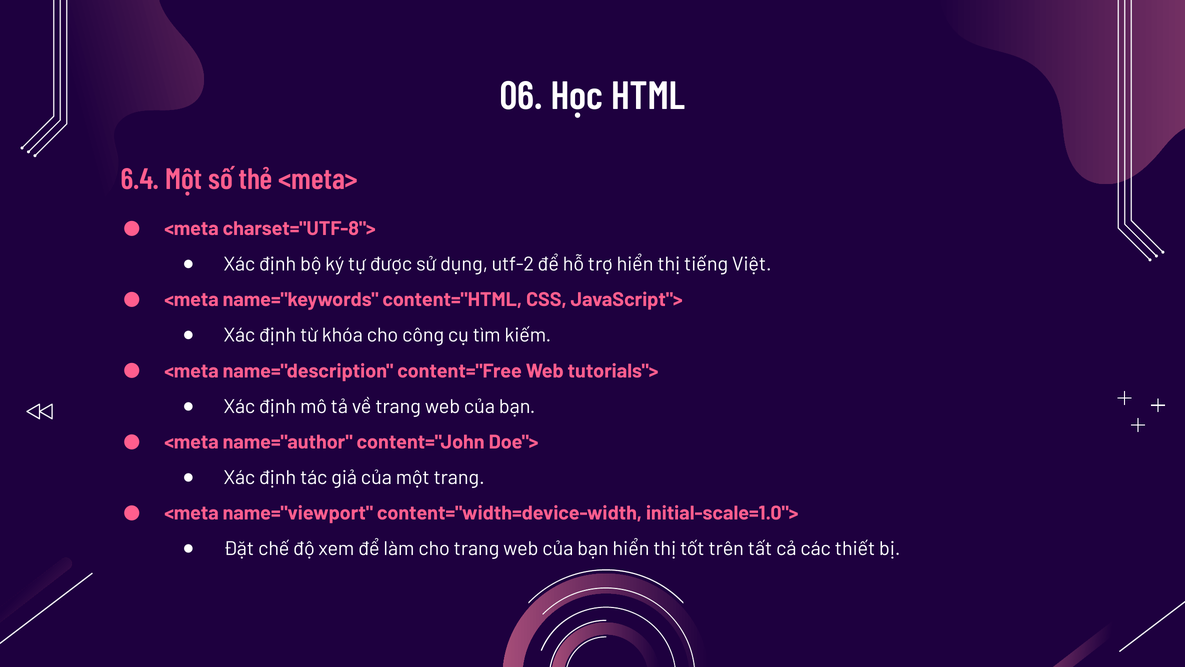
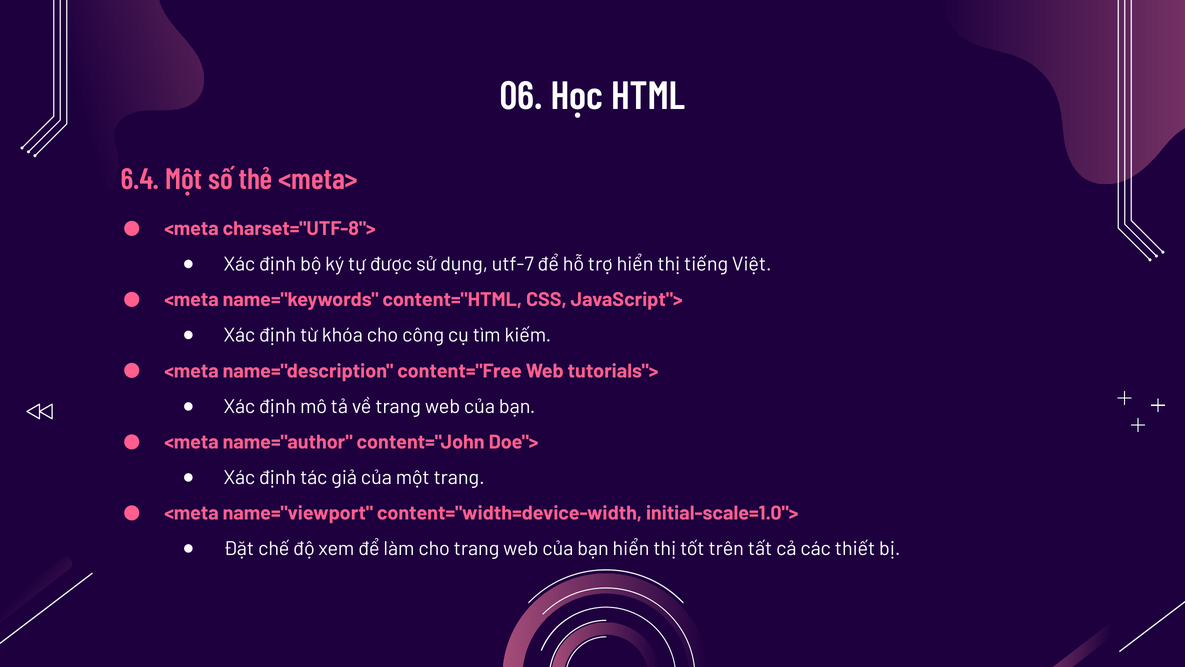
utf-2: utf-2 -> utf-7 (513, 264)
